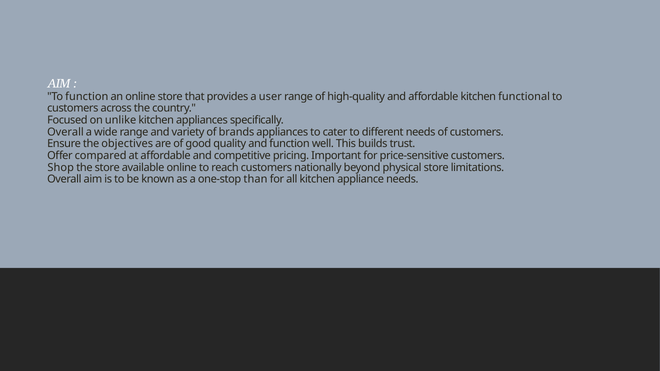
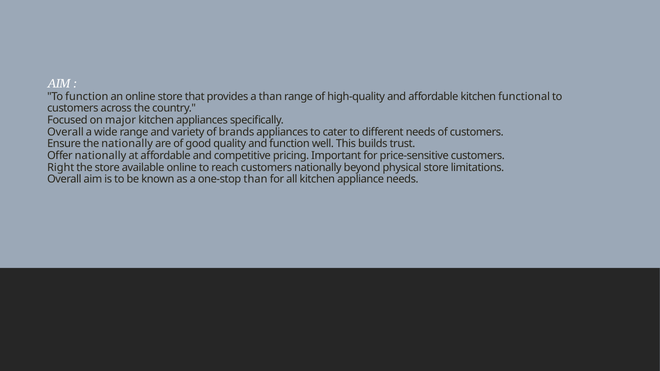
a user: user -> than (270, 96)
unlike: unlike -> major (121, 120)
the objectives: objectives -> nationally (127, 144)
Offer compared: compared -> nationally (101, 156)
Shop: Shop -> Right (61, 168)
